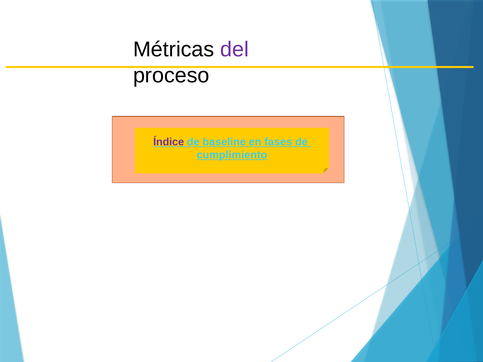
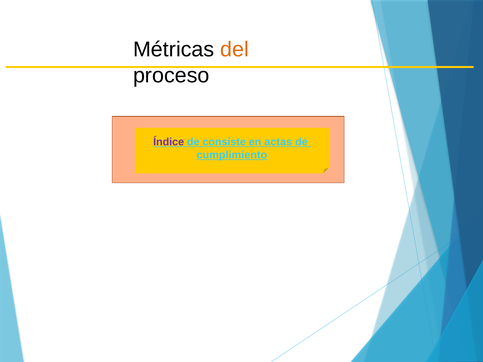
del colour: purple -> orange (234, 50)
baseline: baseline -> consiste (224, 142)
fases: fases -> actas (278, 142)
